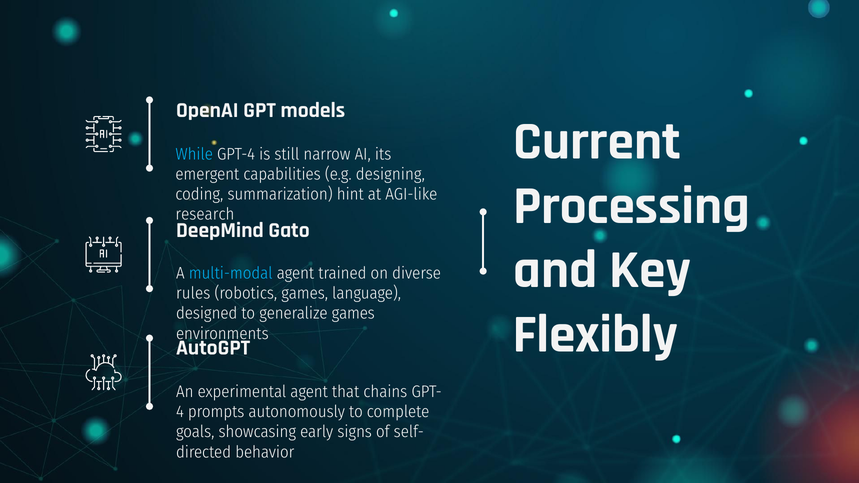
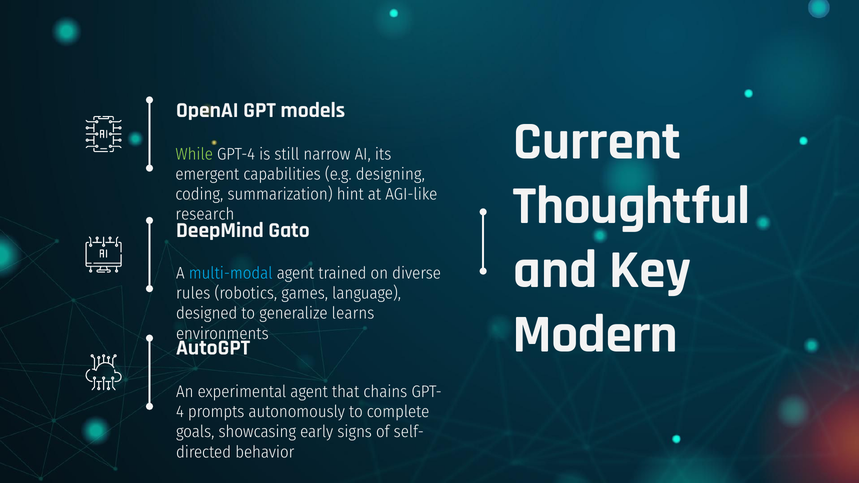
While colour: light blue -> light green (194, 154)
Processing: Processing -> Thoughtful (632, 205)
generalize games: games -> learns (353, 314)
Flexibly: Flexibly -> Modern (595, 334)
